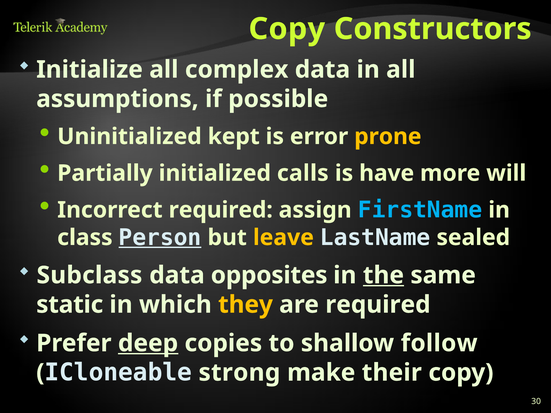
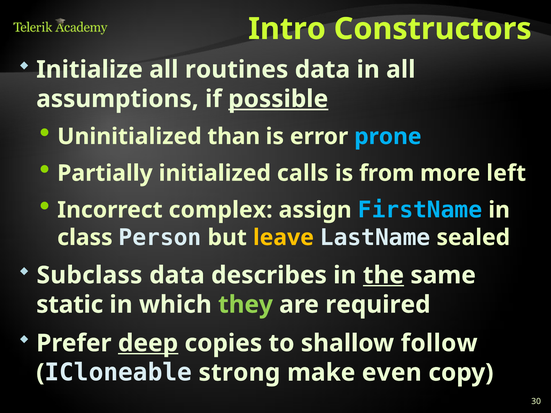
Copy: Copy -> Intro (287, 29)
complex: complex -> routines (237, 70)
possible underline: none -> present (278, 99)
kept: kept -> than (234, 137)
prone colour: yellow -> light blue (388, 137)
have: have -> from (387, 173)
will: will -> left (506, 173)
Incorrect required: required -> complex (221, 210)
Person underline: present -> none (160, 238)
opposites: opposites -> describes (269, 275)
they colour: yellow -> light green (246, 305)
their: their -> even (392, 373)
